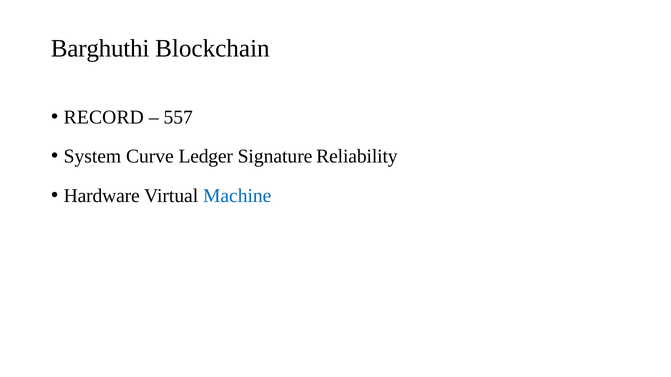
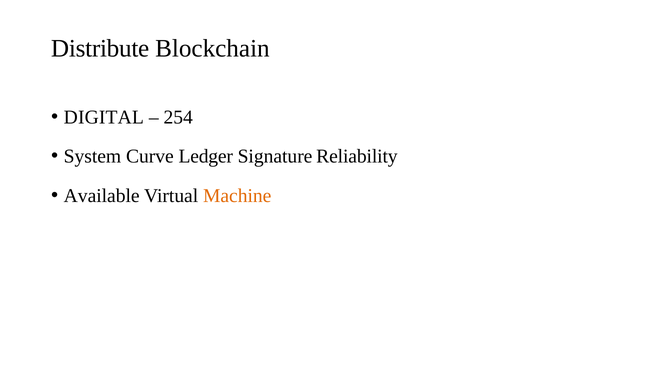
Barghuthi: Barghuthi -> Distribute (100, 48)
RECORD: RECORD -> DIGITAL (104, 117)
557: 557 -> 254 (178, 117)
Hardware: Hardware -> Available (102, 196)
Machine colour: blue -> orange (237, 196)
